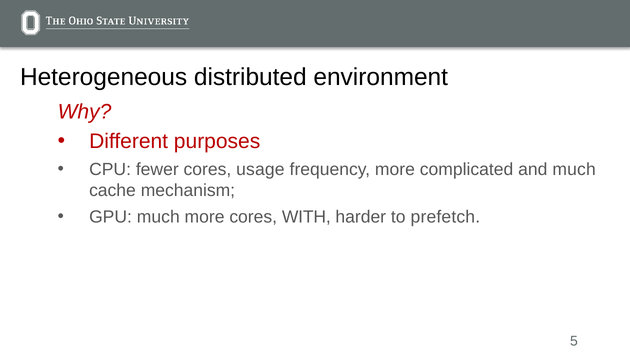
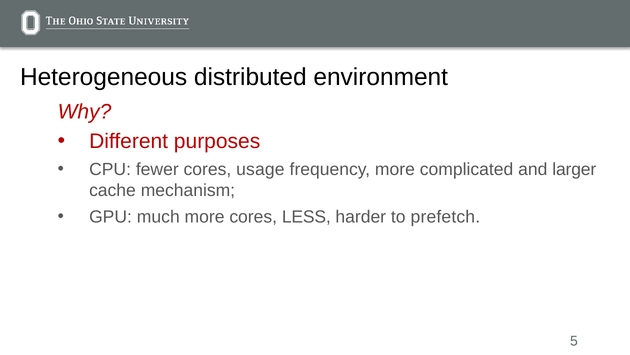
and much: much -> larger (574, 169)
WITH: WITH -> LESS (306, 217)
